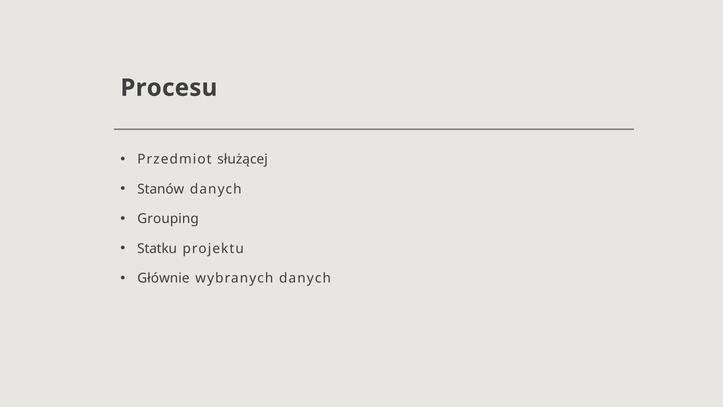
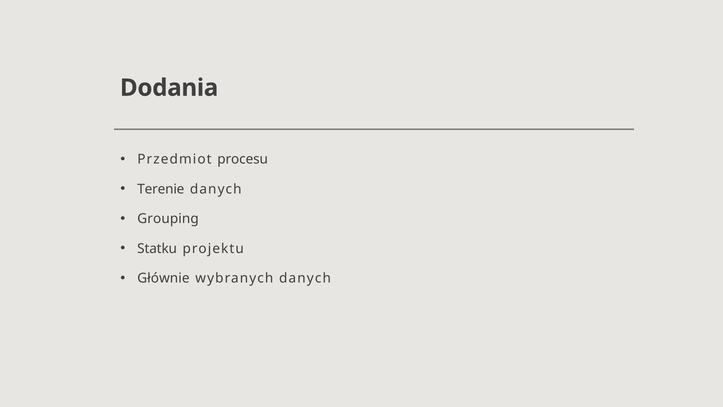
Procesu: Procesu -> Dodania (169, 88)
służącej: służącej -> procesu (243, 159)
Stanów: Stanów -> Terenie (161, 189)
